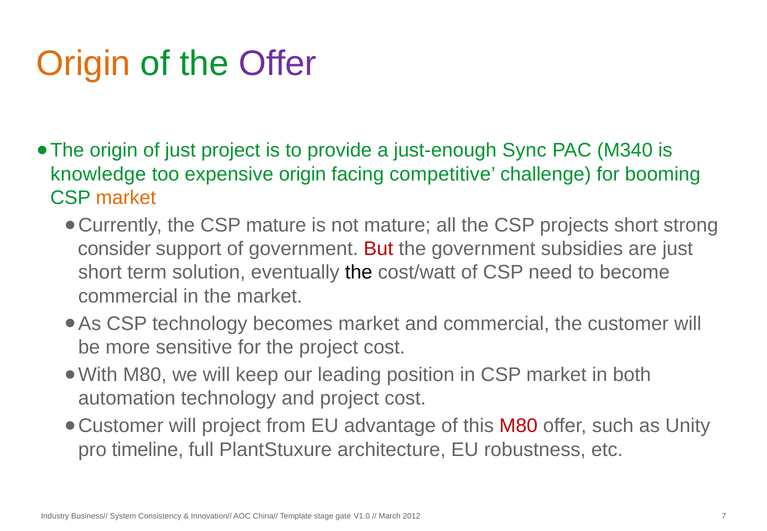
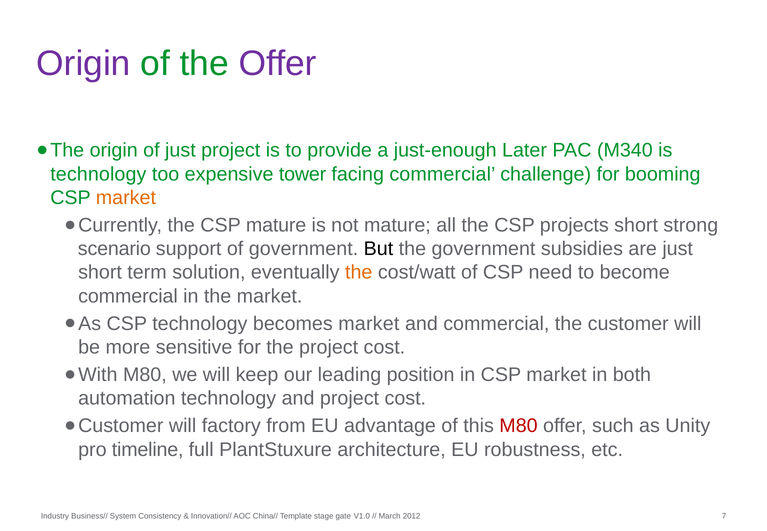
Origin colour: orange -> purple (83, 64)
Sync: Sync -> Later (525, 150)
knowledge: knowledge -> technology (98, 174)
expensive origin: origin -> tower (303, 174)
facing competitive: competitive -> commercial (442, 174)
consider: consider -> scenario (114, 249)
But colour: red -> black (378, 249)
the colour: black -> orange (359, 272)
will project: project -> factory (231, 426)
